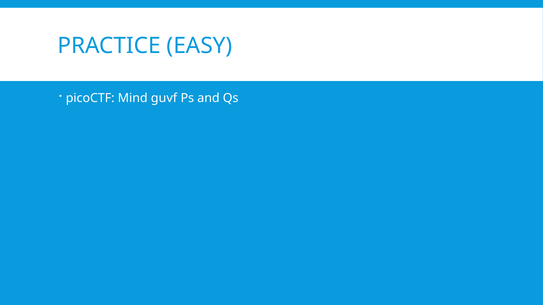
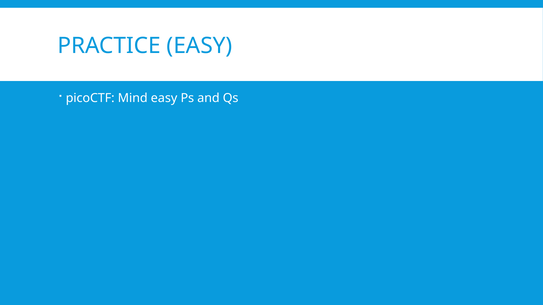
Mind guvf: guvf -> easy (164, 98)
